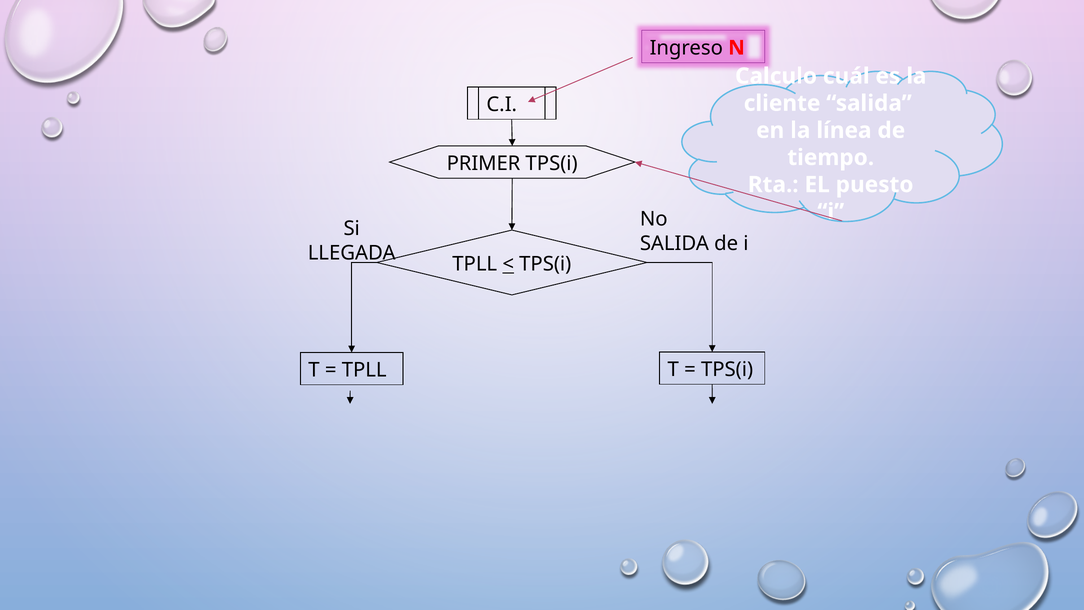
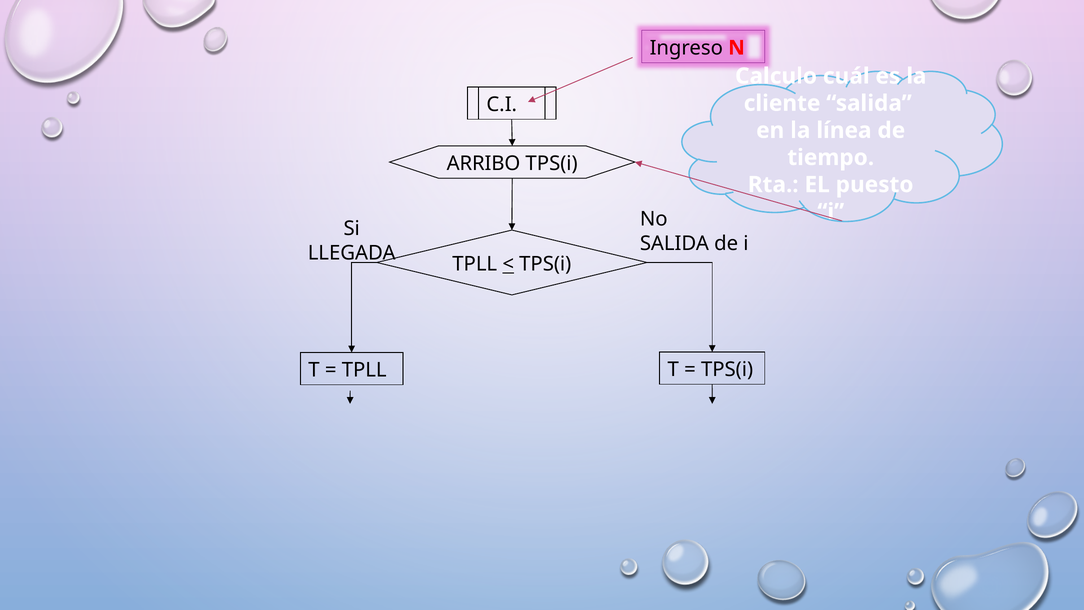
PRIMER: PRIMER -> ARRIBO (483, 163)
